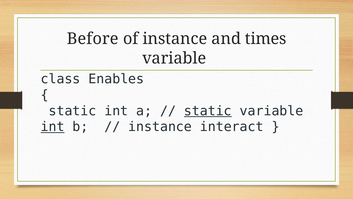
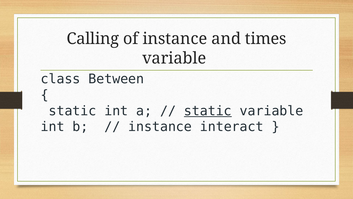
Before: Before -> Calling (93, 39)
Enables: Enables -> Between (116, 79)
int underline: present -> none (53, 127)
